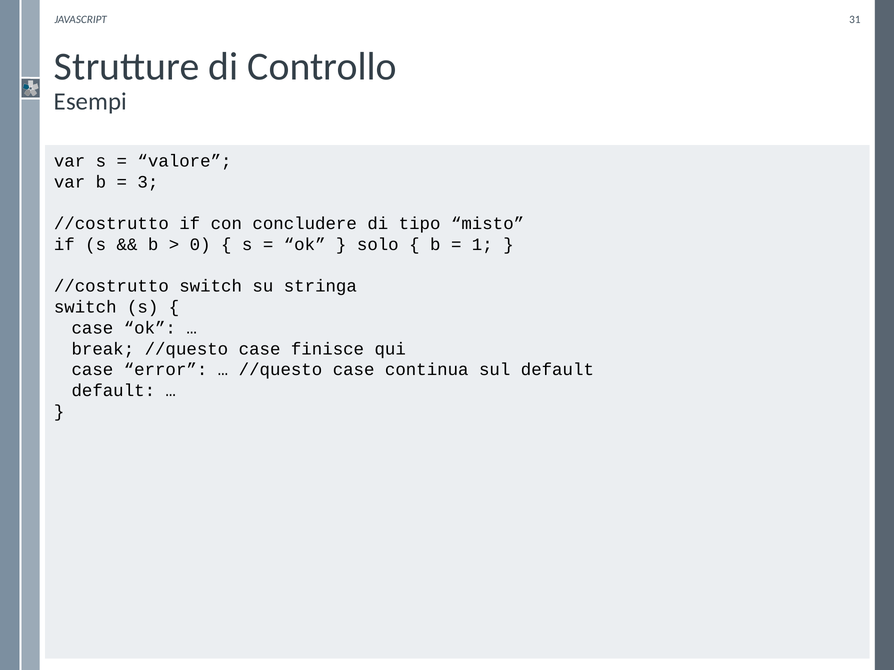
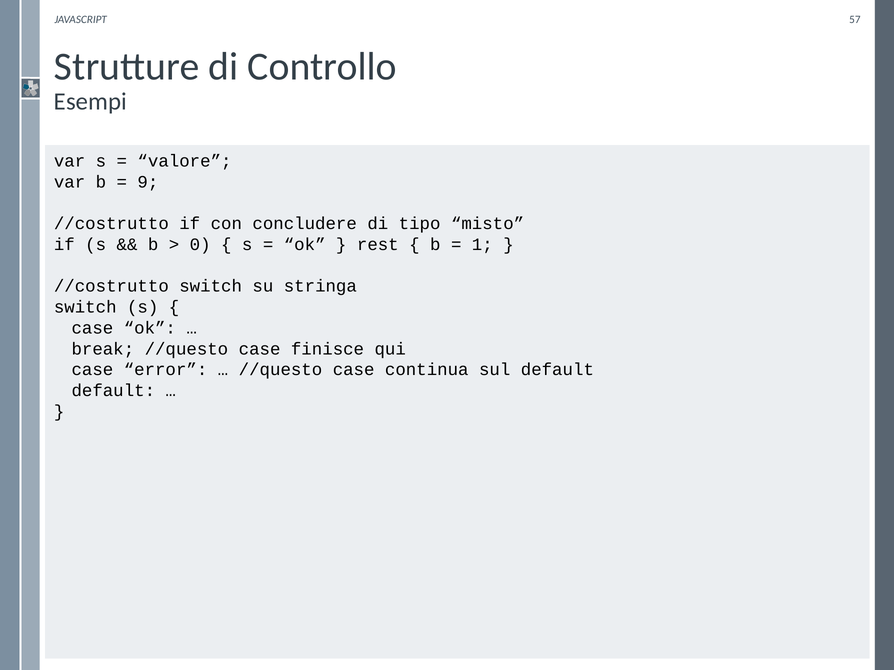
31: 31 -> 57 (855, 20)
3: 3 -> 9 (148, 182)
solo: solo -> rest (378, 245)
